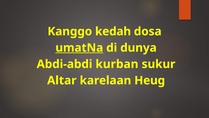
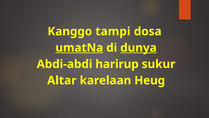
kedah: kedah -> tampi (113, 31)
dunya underline: none -> present (138, 48)
kurban: kurban -> harirup (117, 64)
